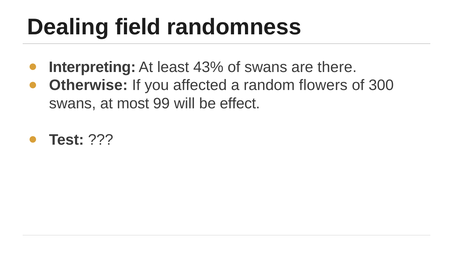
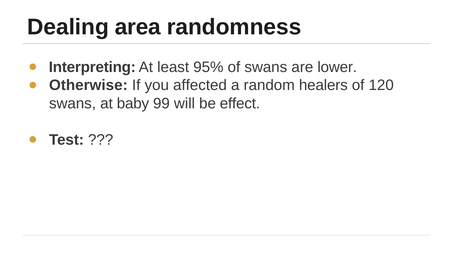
field: field -> area (138, 27)
43%: 43% -> 95% (208, 67)
there: there -> lower (337, 67)
flowers: flowers -> healers (323, 85)
300: 300 -> 120 (381, 85)
most: most -> baby (133, 103)
